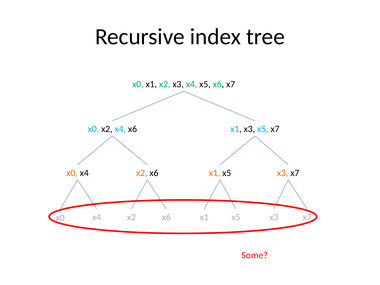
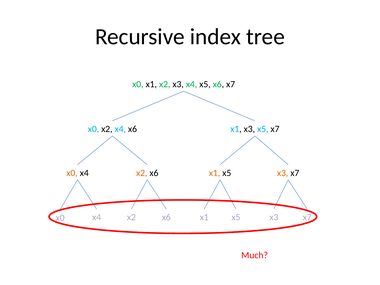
Some: Some -> Much (255, 255)
